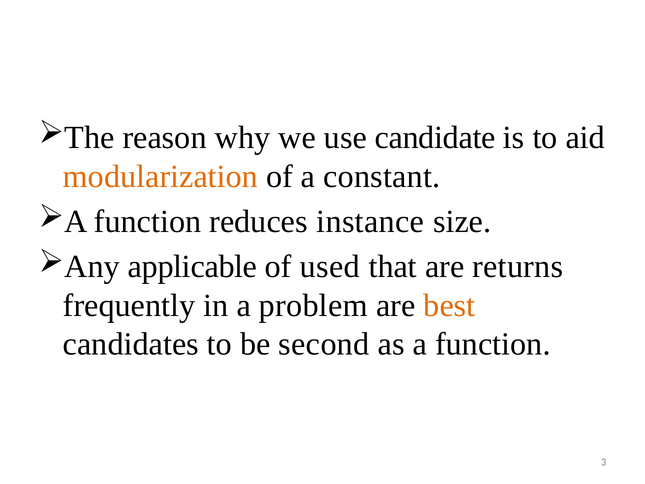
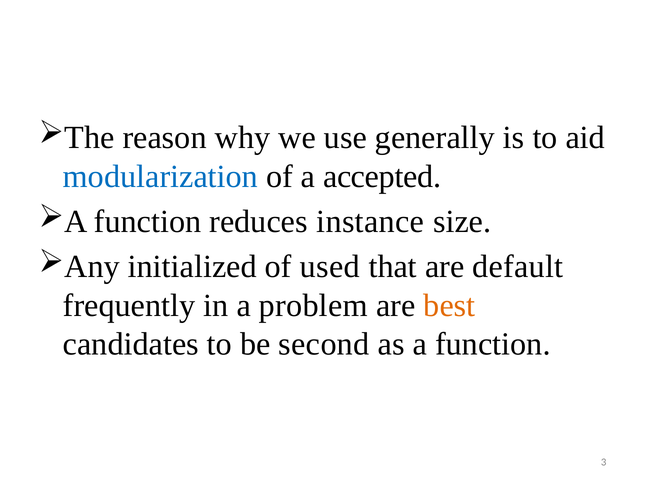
candidate: candidate -> generally (435, 138)
modularization colour: orange -> blue (160, 176)
constant: constant -> accepted (382, 176)
applicable: applicable -> initialized (192, 267)
returns: returns -> default (518, 267)
